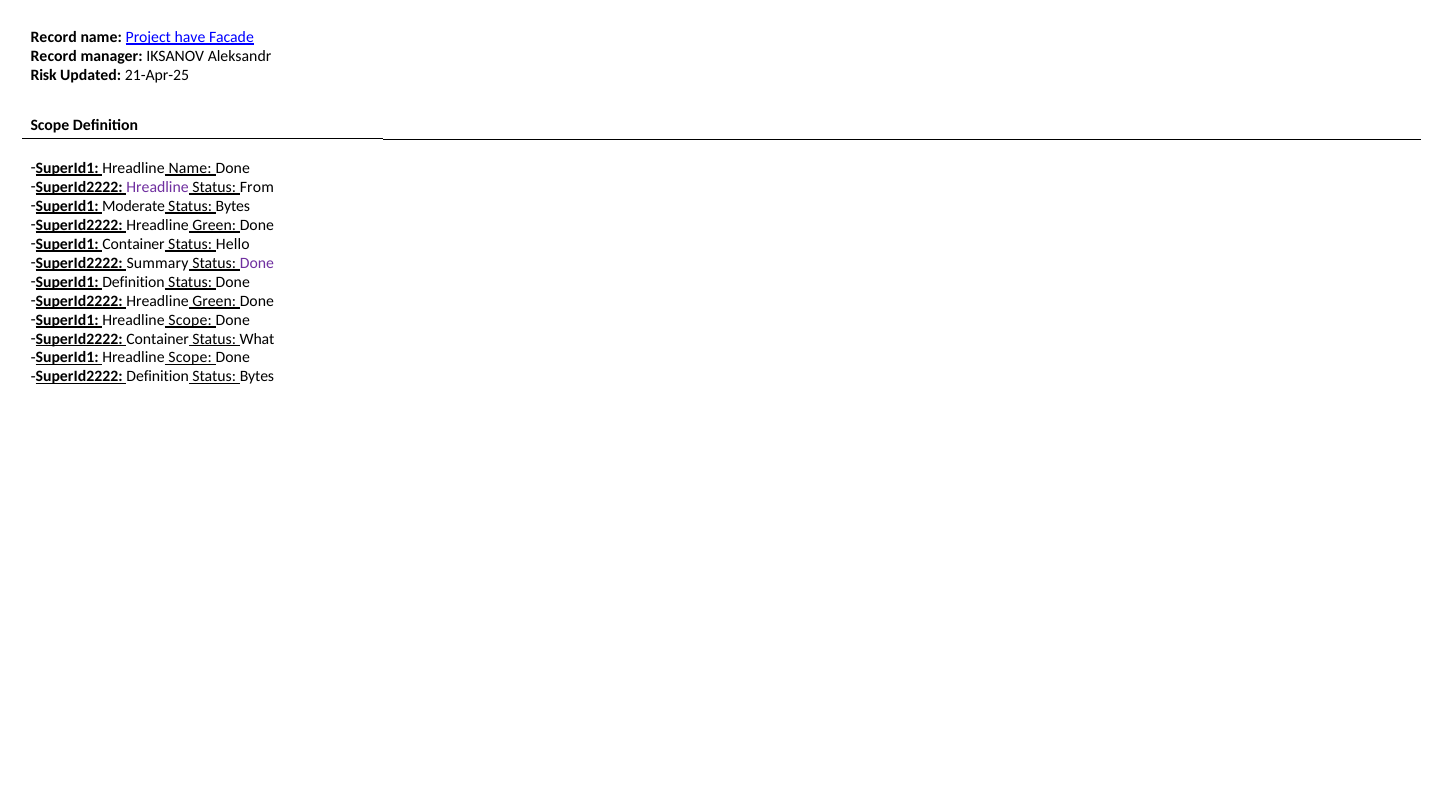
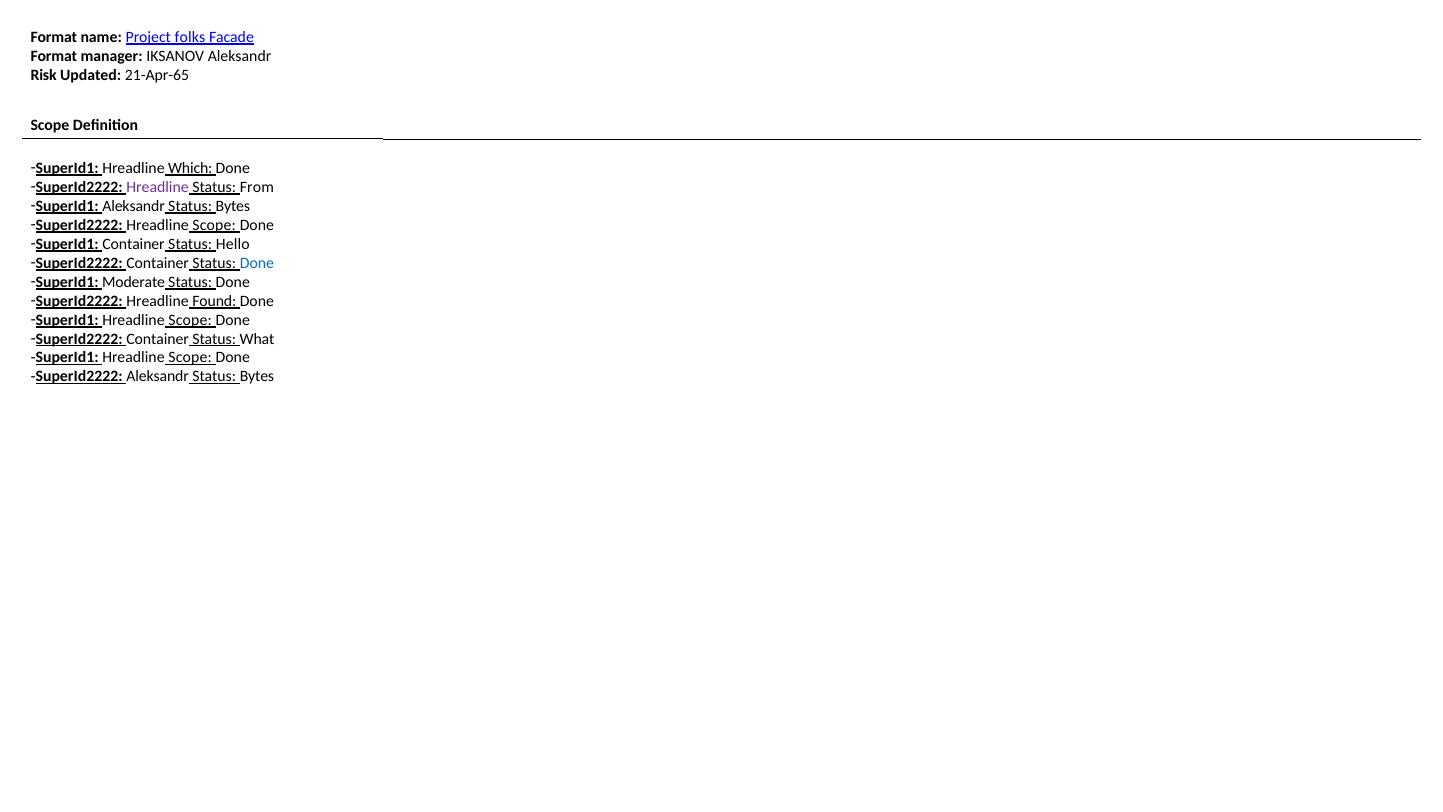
Record: Record -> Format (54, 37)
have: have -> folks (190, 37)
Record: Record -> Format (54, 56)
21-Apr-25: 21-Apr-25 -> 21-Apr-65 (157, 75)
Hreadline Name: Name -> Which (190, 168)
SuperId1 Moderate: Moderate -> Aleksandr (134, 206)
Green: Green -> Scope (214, 225)
Summary: Summary -> Container (158, 263)
Done colour: purple -> blue (257, 263)
SuperId1 Definition: Definition -> Moderate (134, 282)
Green: Green -> Found (214, 301)
SuperId2222 Definition: Definition -> Aleksandr (158, 377)
